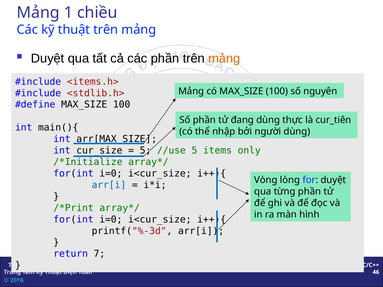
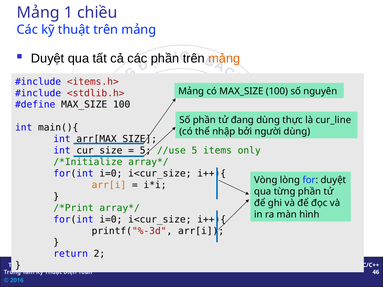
cur_tiên: cur_tiên -> cur_line (333, 120)
arr[i colour: blue -> orange (109, 185)
7: 7 -> 2 (99, 254)
